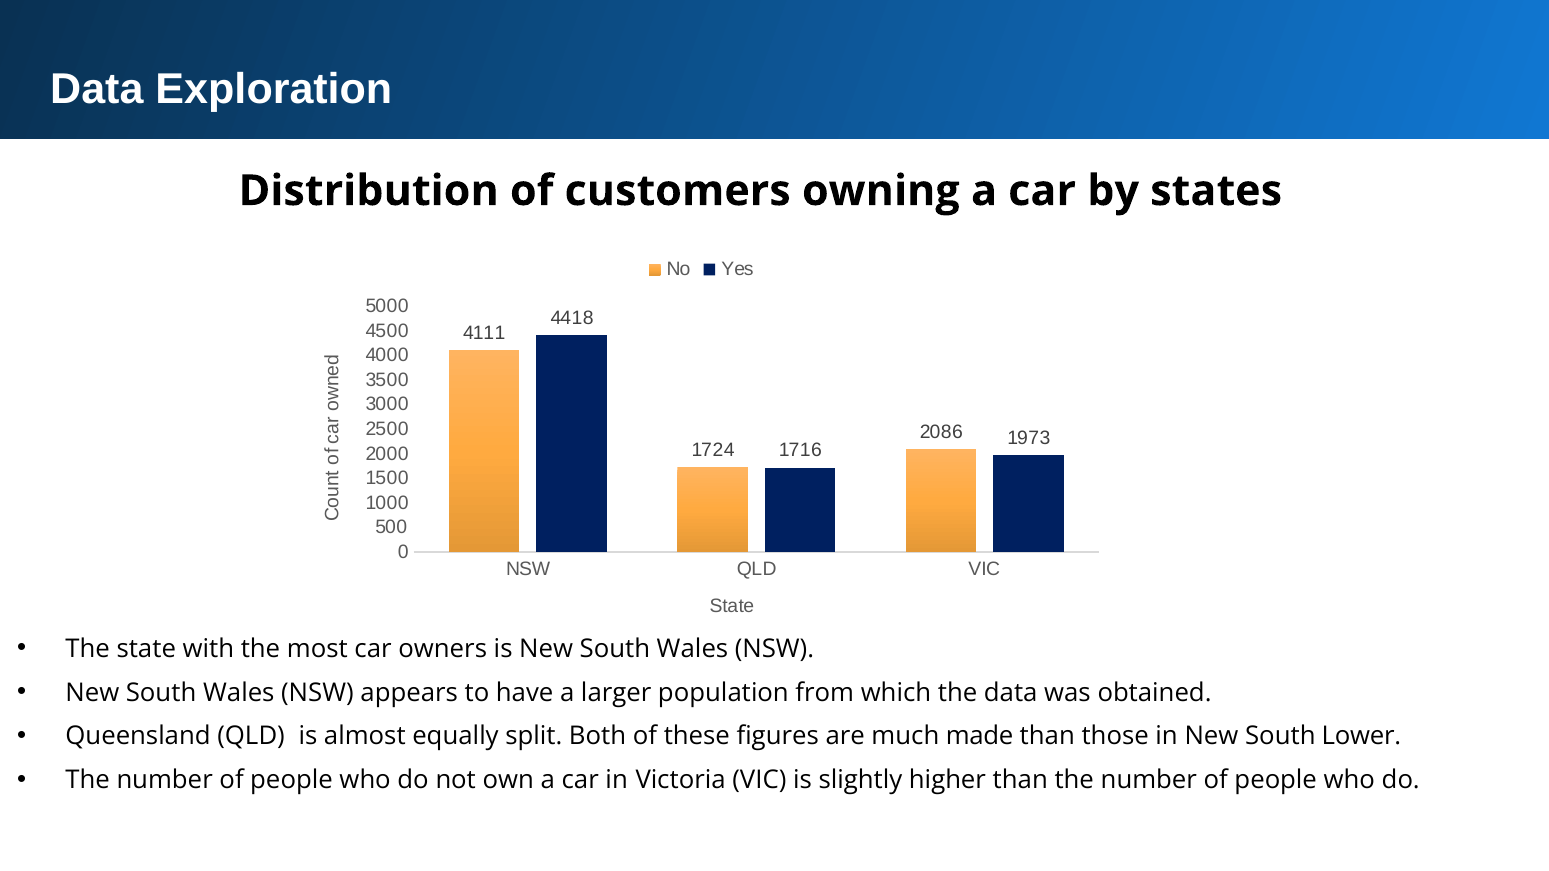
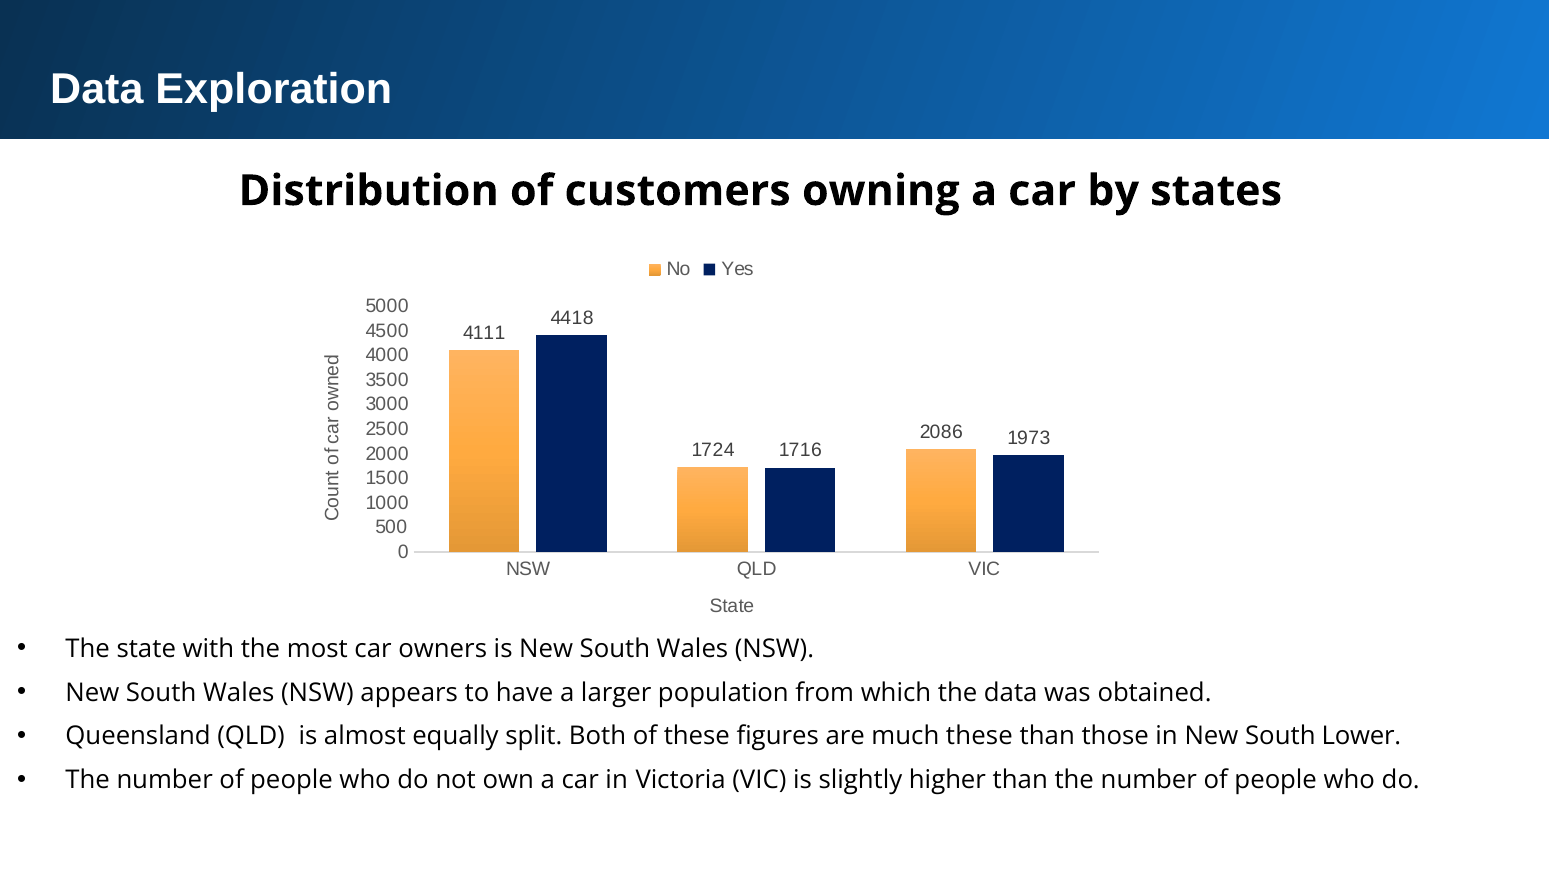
much made: made -> these (979, 737)
